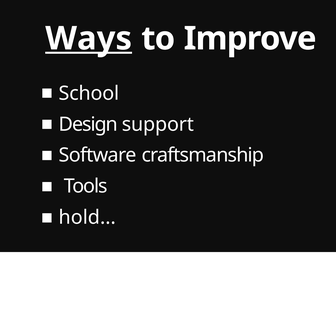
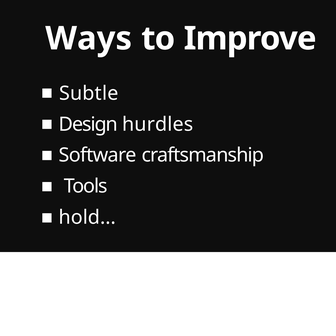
Ways underline: present -> none (89, 39)
School: School -> Subtle (89, 93)
support: support -> hurdles (158, 124)
